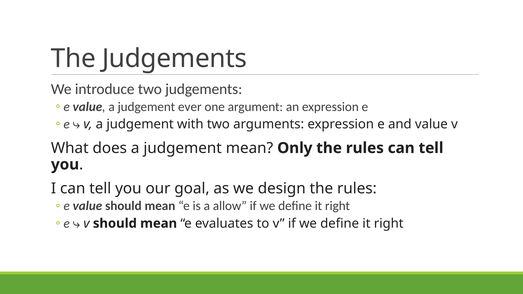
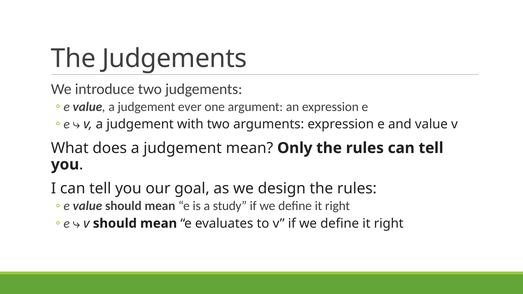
allow: allow -> study (230, 206)
